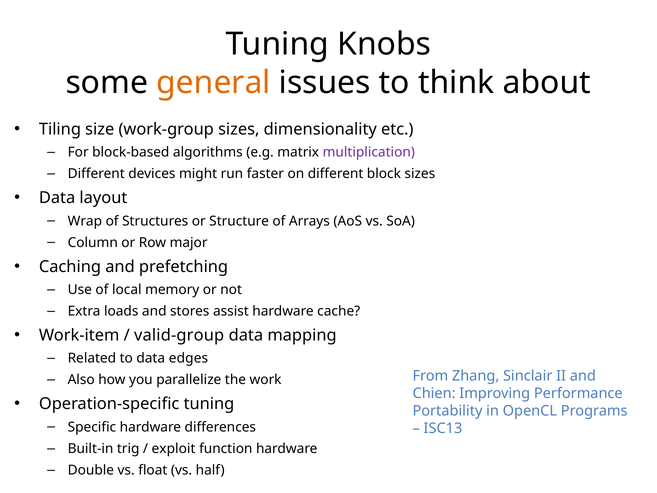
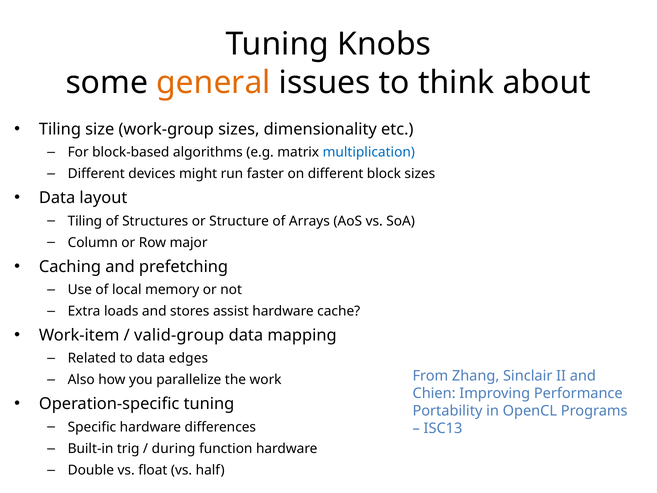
multiplication colour: purple -> blue (369, 152)
Wrap: Wrap -> Tiling (85, 221)
exploit: exploit -> during (174, 448)
